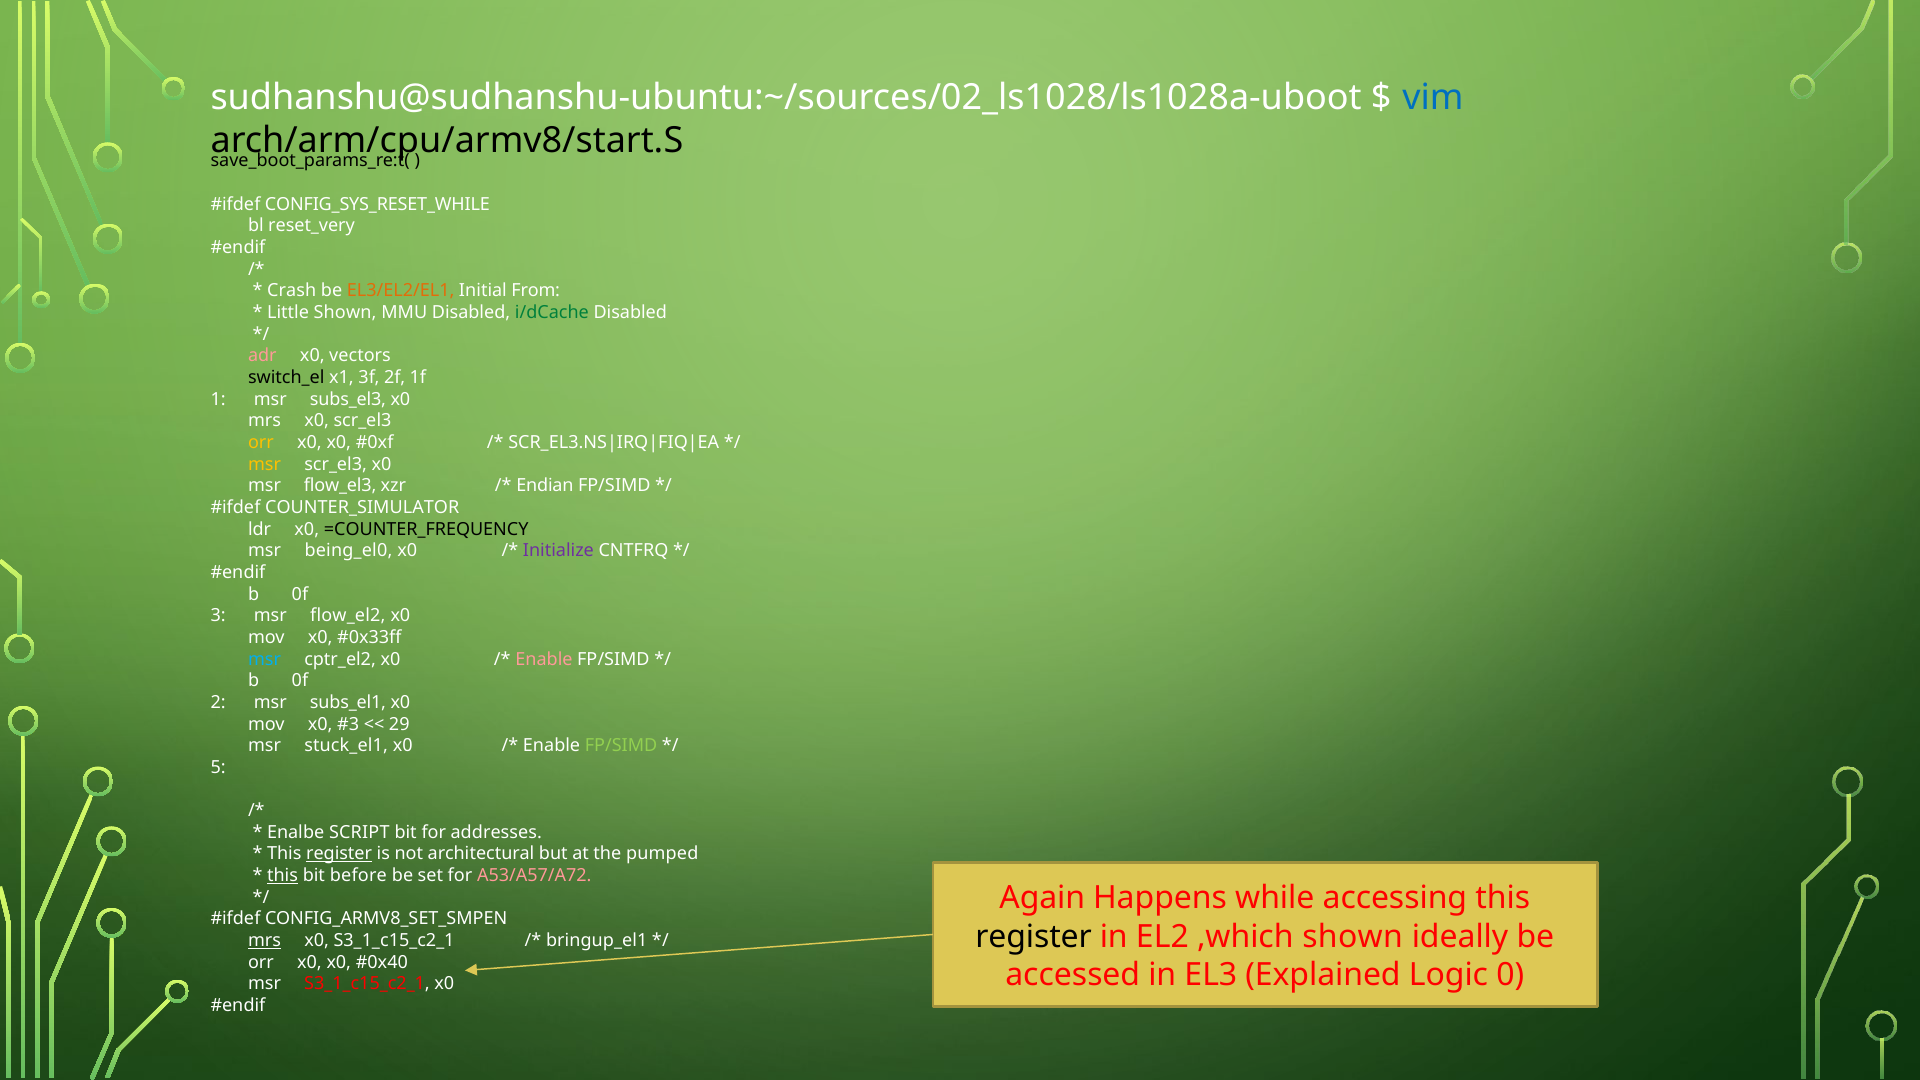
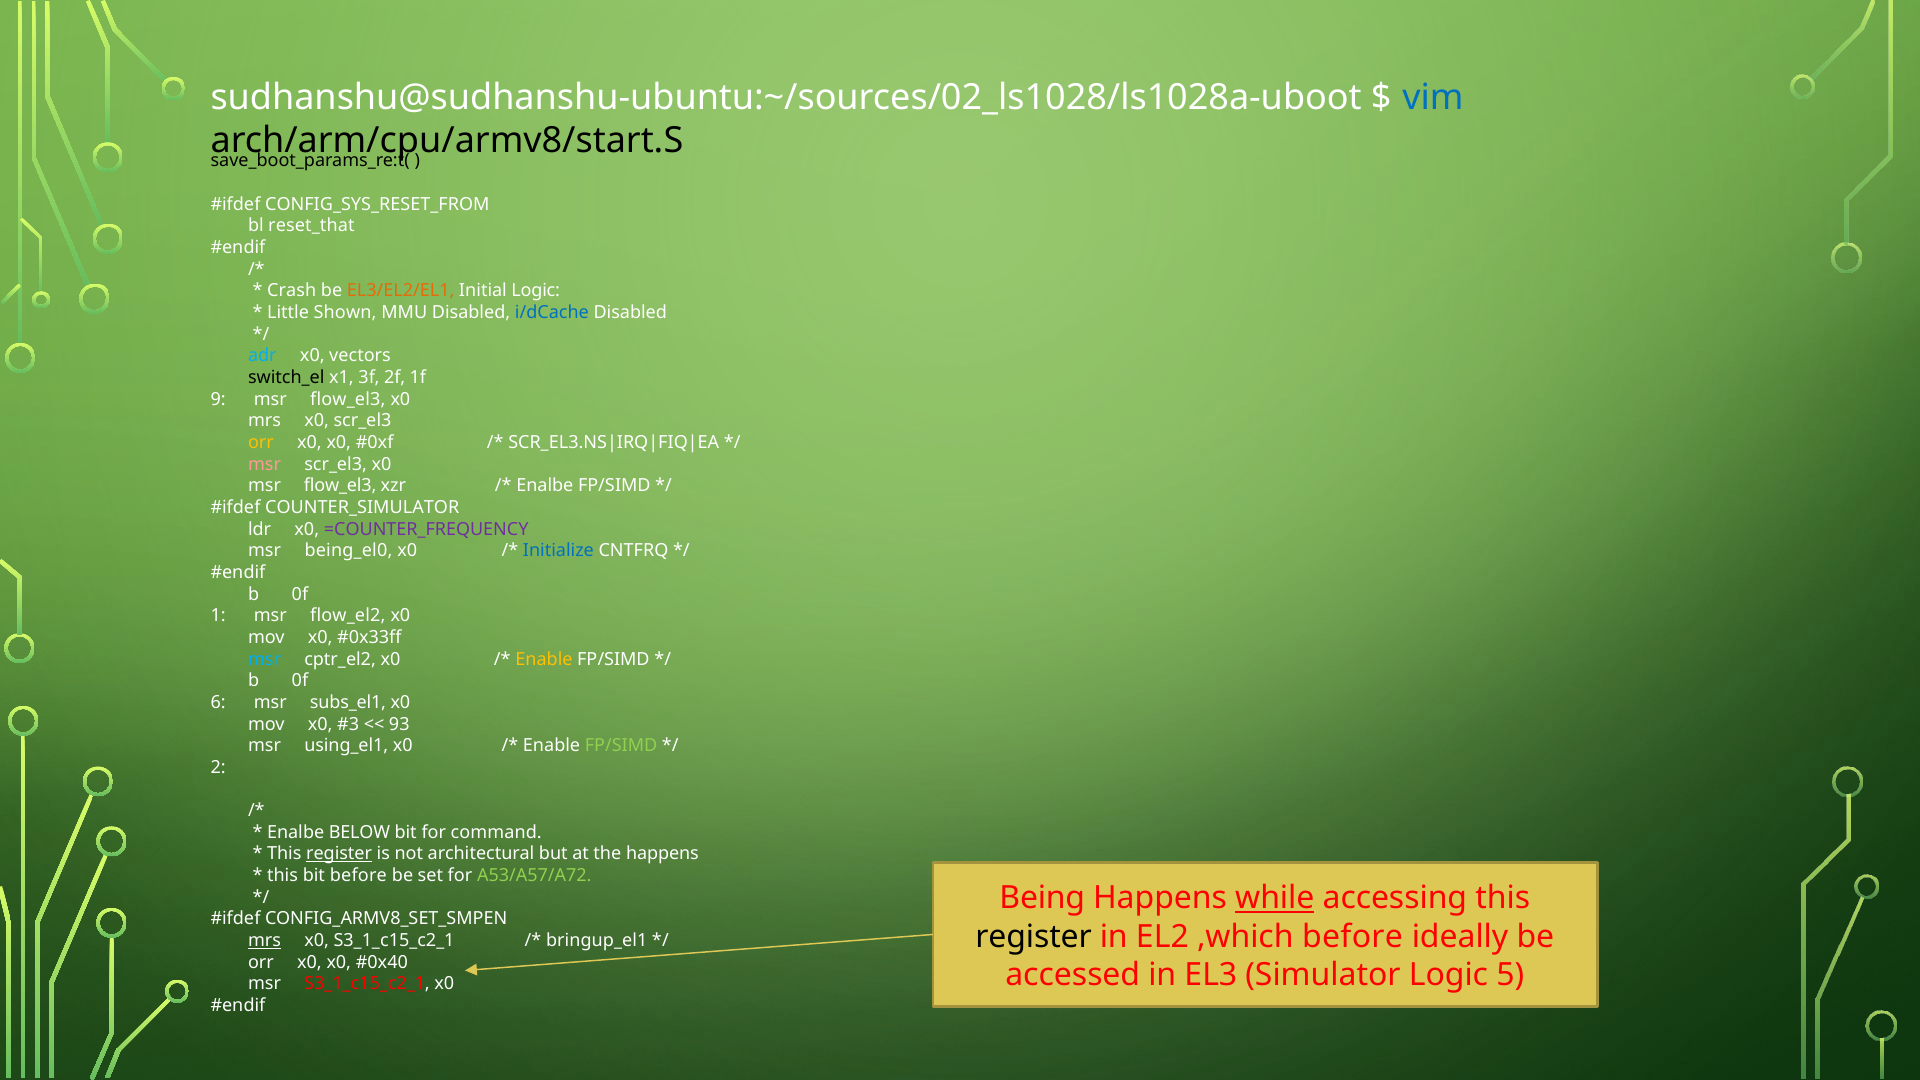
CONFIG_SYS_RESET_WHILE: CONFIG_SYS_RESET_WHILE -> CONFIG_SYS_RESET_FROM (377, 204)
reset_very: reset_very -> reset_that (311, 226)
Initial From: From -> Logic (536, 291)
i/dCache colour: green -> blue (552, 313)
adr colour: pink -> light blue (262, 356)
1: 1 -> 9 (218, 399)
subs_el3: subs_el3 -> flow_el3 (348, 399)
msr colour: yellow -> pink (264, 464)
Endian: Endian -> Enalbe (545, 486)
=COUNTER_FREQUENCY colour: black -> purple (426, 529)
Initialize colour: purple -> blue (558, 551)
3: 3 -> 1 (218, 616)
Enable colour: pink -> yellow (544, 659)
2: 2 -> 6 (218, 702)
29: 29 -> 93 (399, 724)
stuck_el1: stuck_el1 -> using_el1 (346, 746)
5: 5 -> 2 (218, 767)
SCRIPT: SCRIPT -> BELOW (359, 832)
addresses: addresses -> command (496, 832)
the pumped: pumped -> happens (662, 854)
this underline: present -> none (283, 876)
A53/A57/A72 colour: pink -> light green (534, 876)
Again: Again -> Being (1042, 898)
while underline: none -> present (1275, 898)
,which shown: shown -> before (1353, 937)
Explained: Explained -> Simulator (1323, 975)
0: 0 -> 5 (1510, 975)
